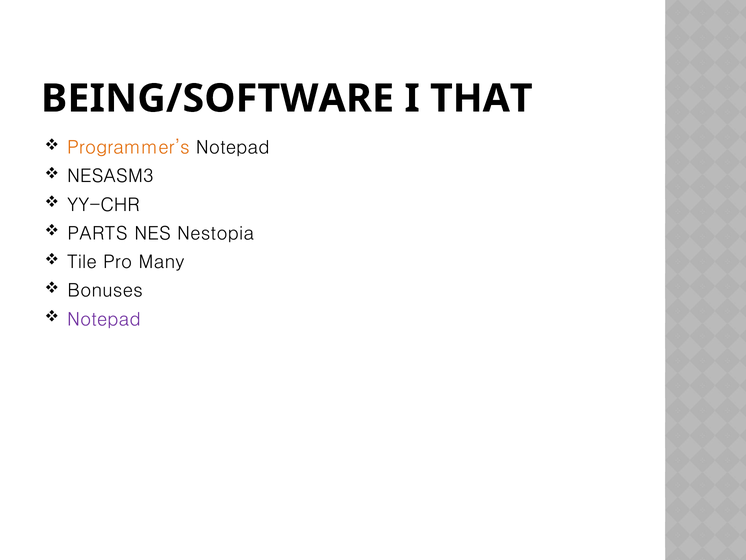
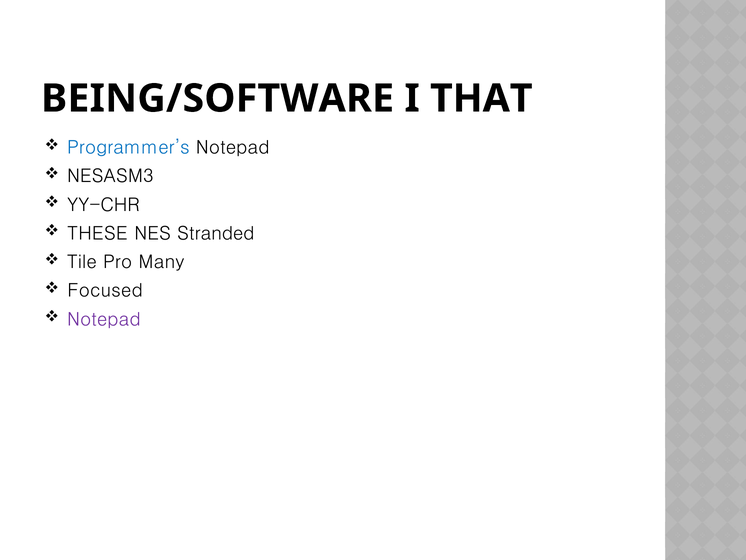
Programmer’s colour: orange -> blue (128, 147)
PARTS: PARTS -> THESE (97, 233)
Nestopia: Nestopia -> Stranded (216, 233)
Bonuses: Bonuses -> Focused (105, 291)
